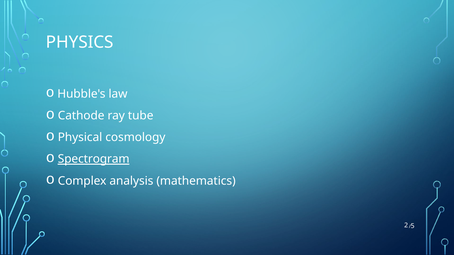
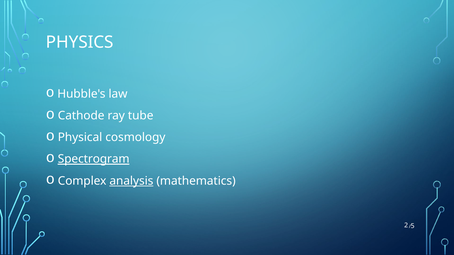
analysis underline: none -> present (131, 181)
